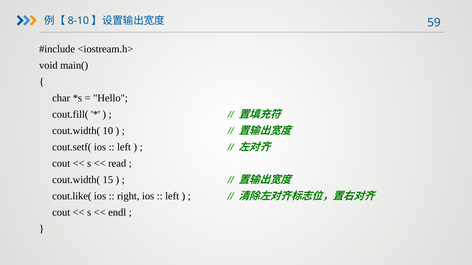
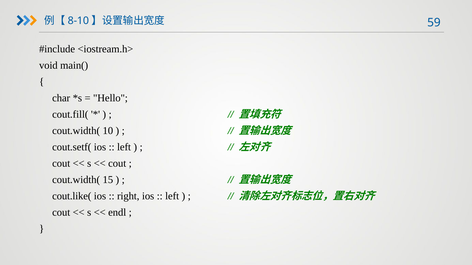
read: read -> cout (117, 164)
